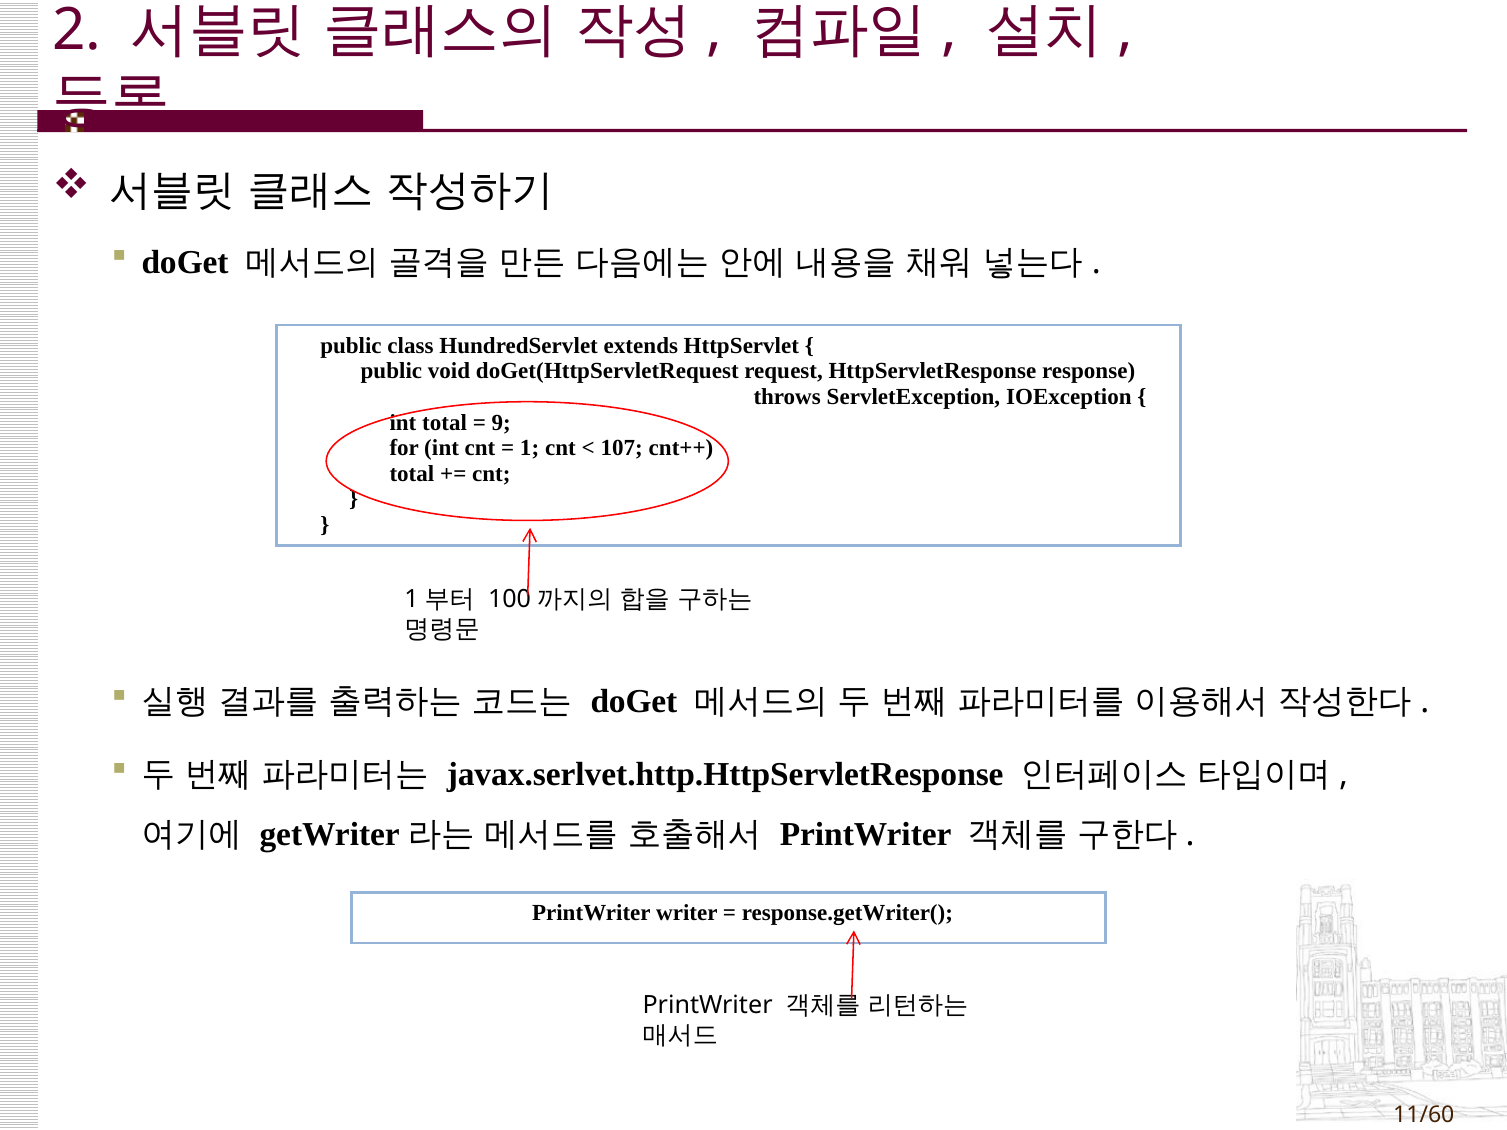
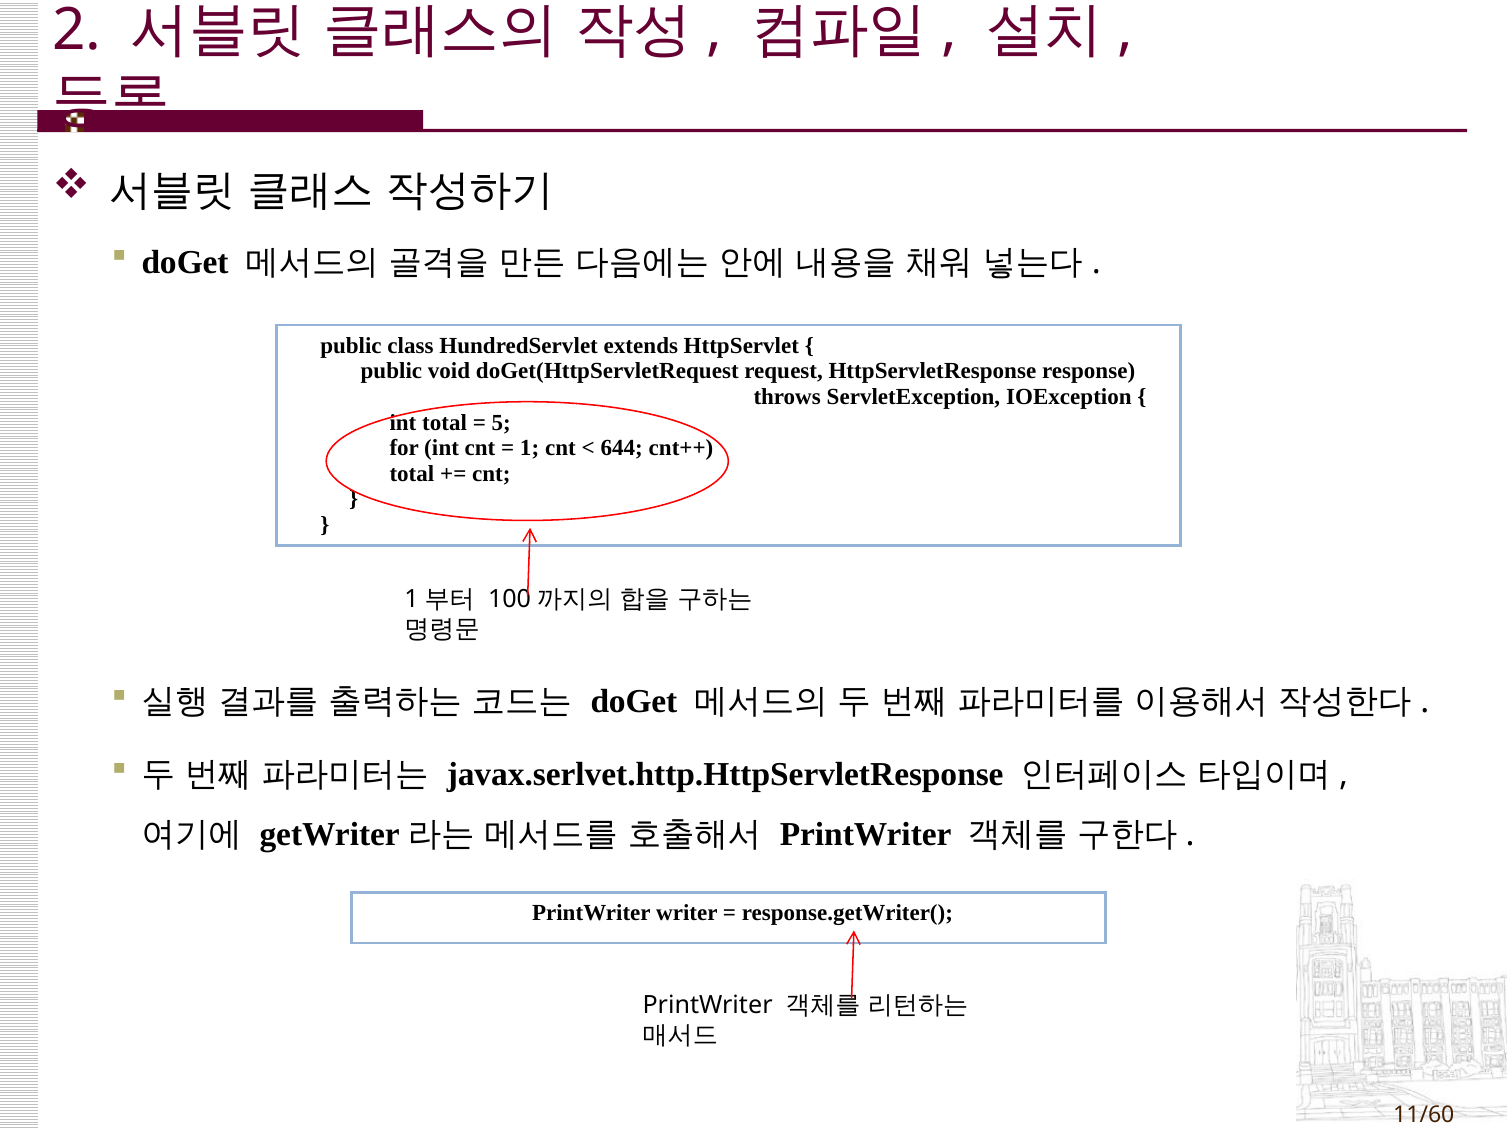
9: 9 -> 5 (501, 423)
107: 107 -> 644 (622, 448)
